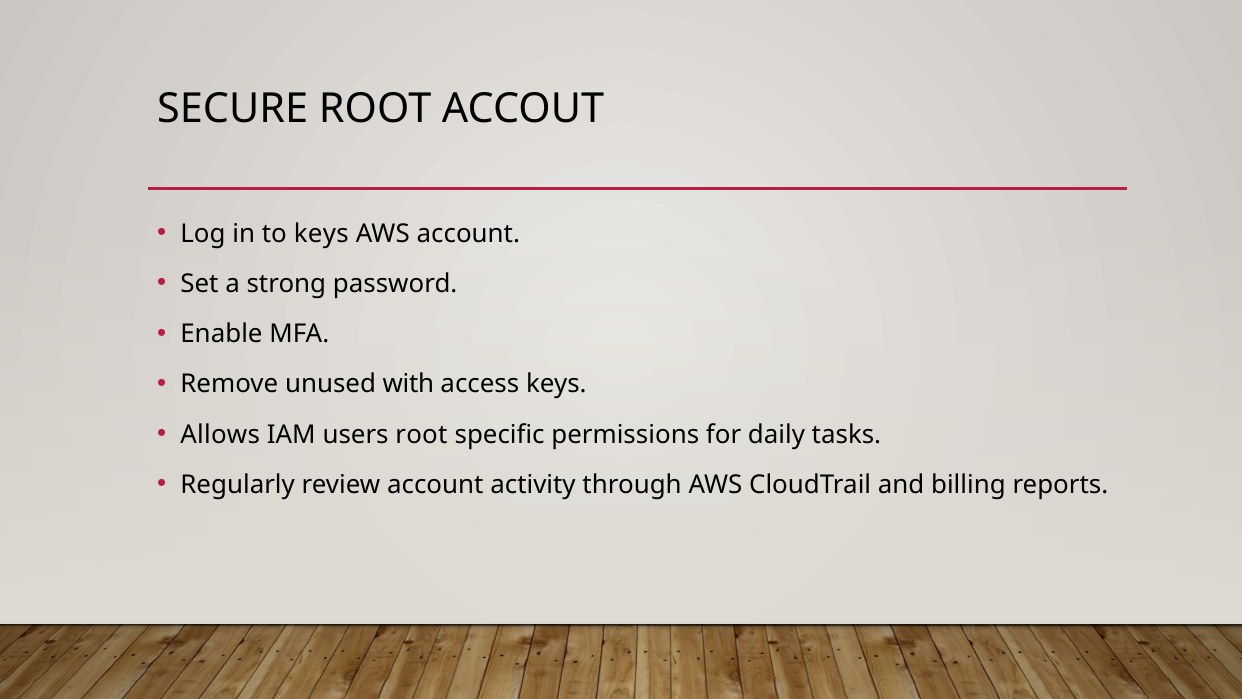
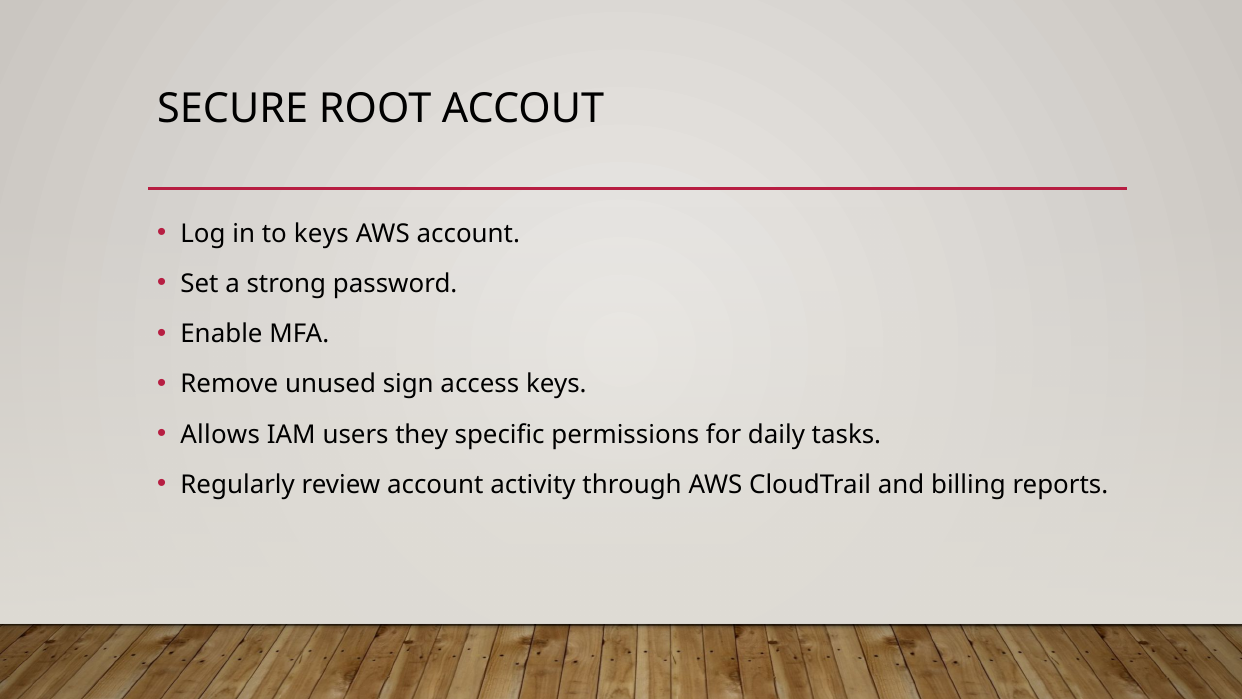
with: with -> sign (408, 384)
users root: root -> they (422, 434)
